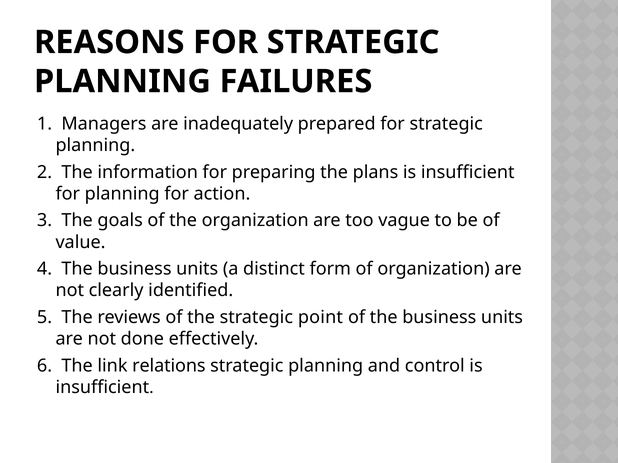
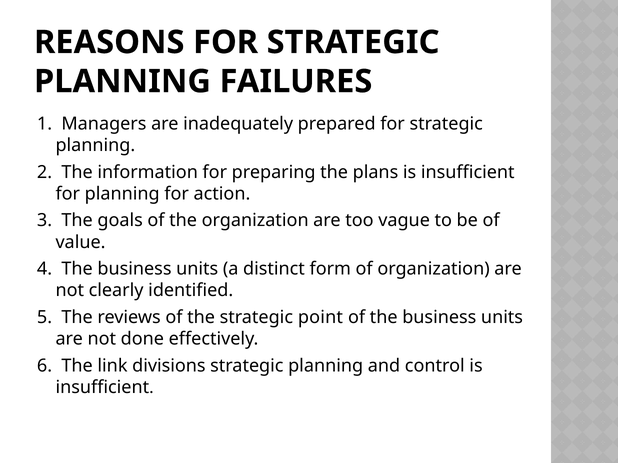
relations: relations -> divisions (169, 366)
